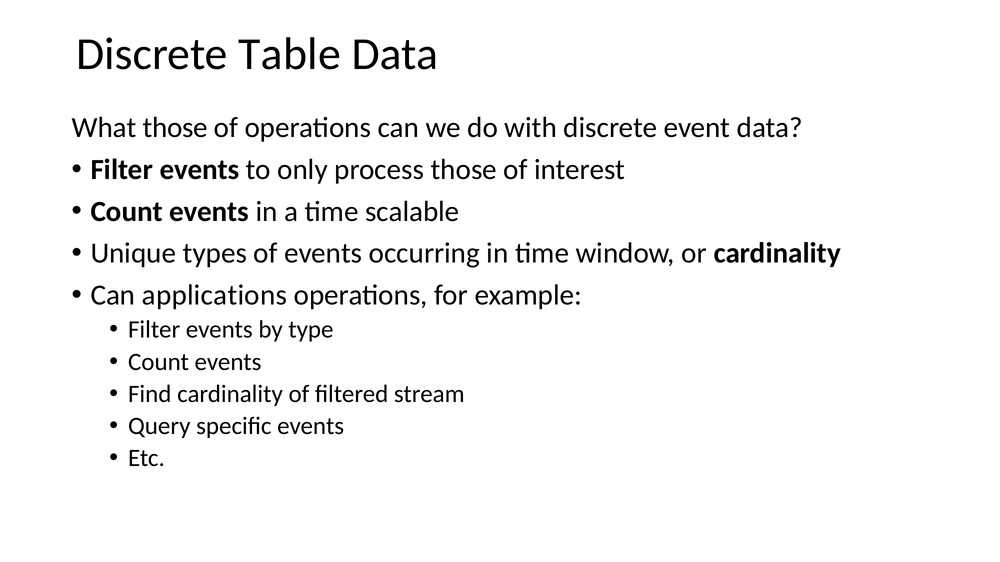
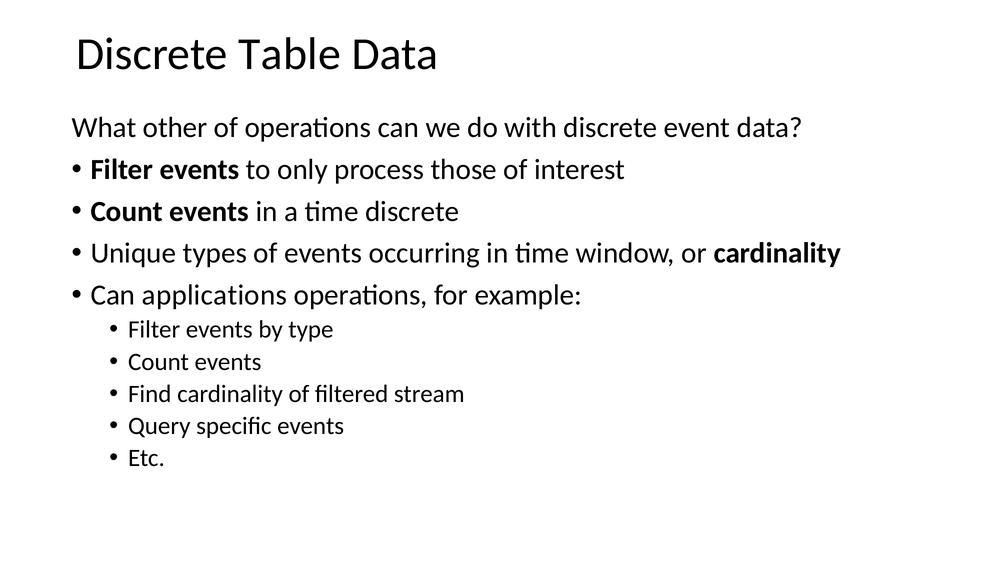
What those: those -> other (175, 128)
time scalable: scalable -> discrete (412, 212)
